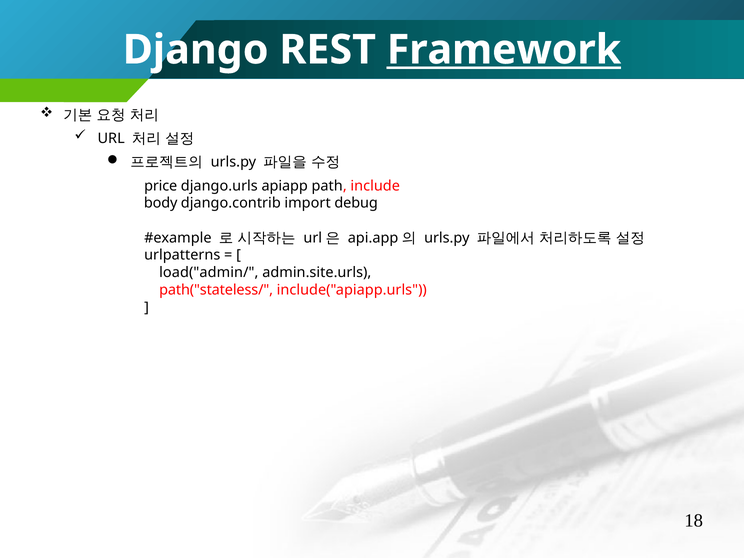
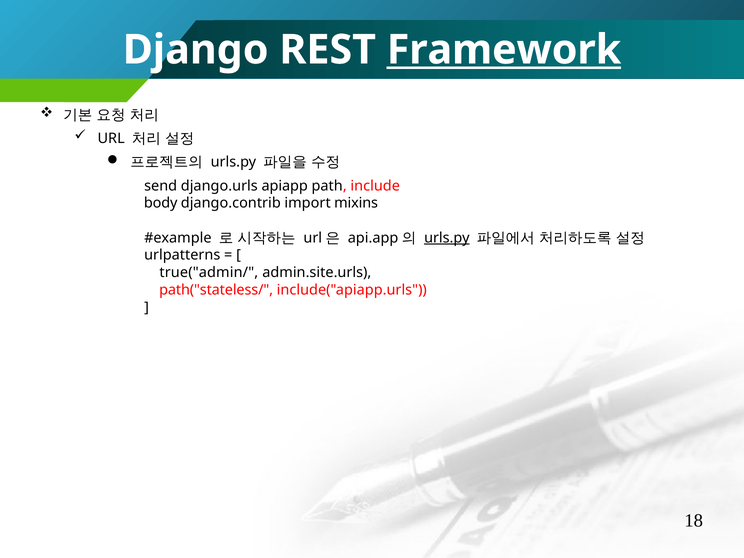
price: price -> send (161, 186)
debug: debug -> mixins (356, 203)
urls.py underline: none -> present (447, 238)
load("admin/: load("admin/ -> true("admin/ (209, 273)
